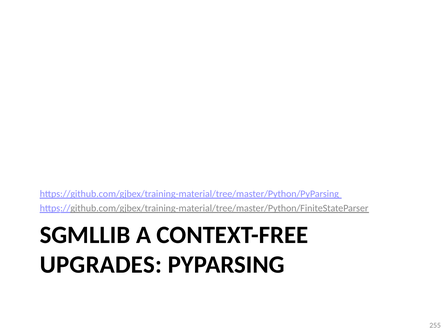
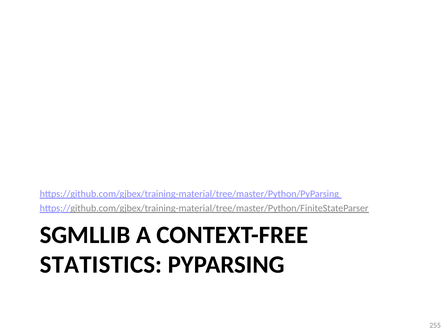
UPGRADES: UPGRADES -> STATISTICS (101, 264)
